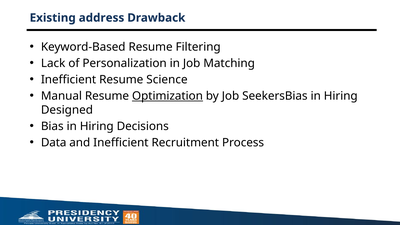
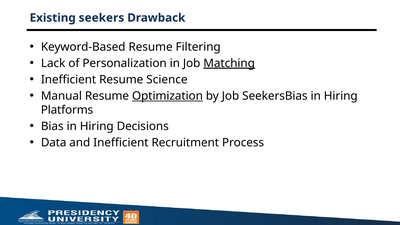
address: address -> seekers (101, 18)
Matching underline: none -> present (229, 63)
Designed: Designed -> Platforms (67, 110)
